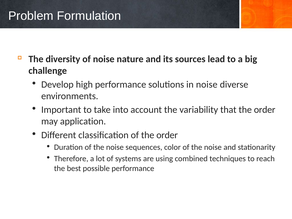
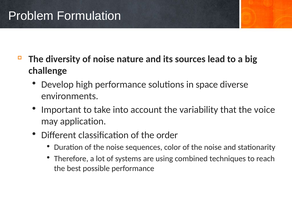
in noise: noise -> space (207, 84)
that the order: order -> voice (265, 110)
